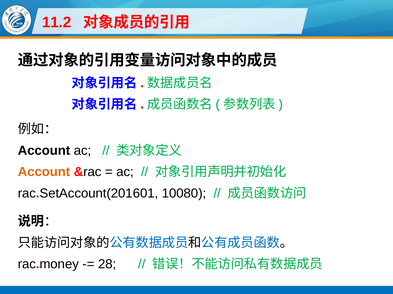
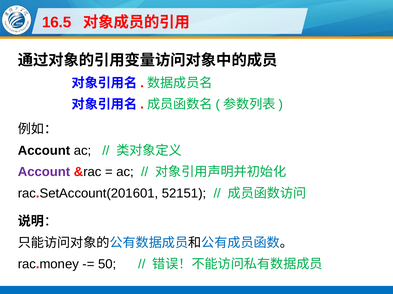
11.2: 11.2 -> 16.5 (57, 22)
Account colour: orange -> purple (44, 172)
10080: 10080 -> 52151 (184, 194)
28: 28 -> 50 (107, 265)
